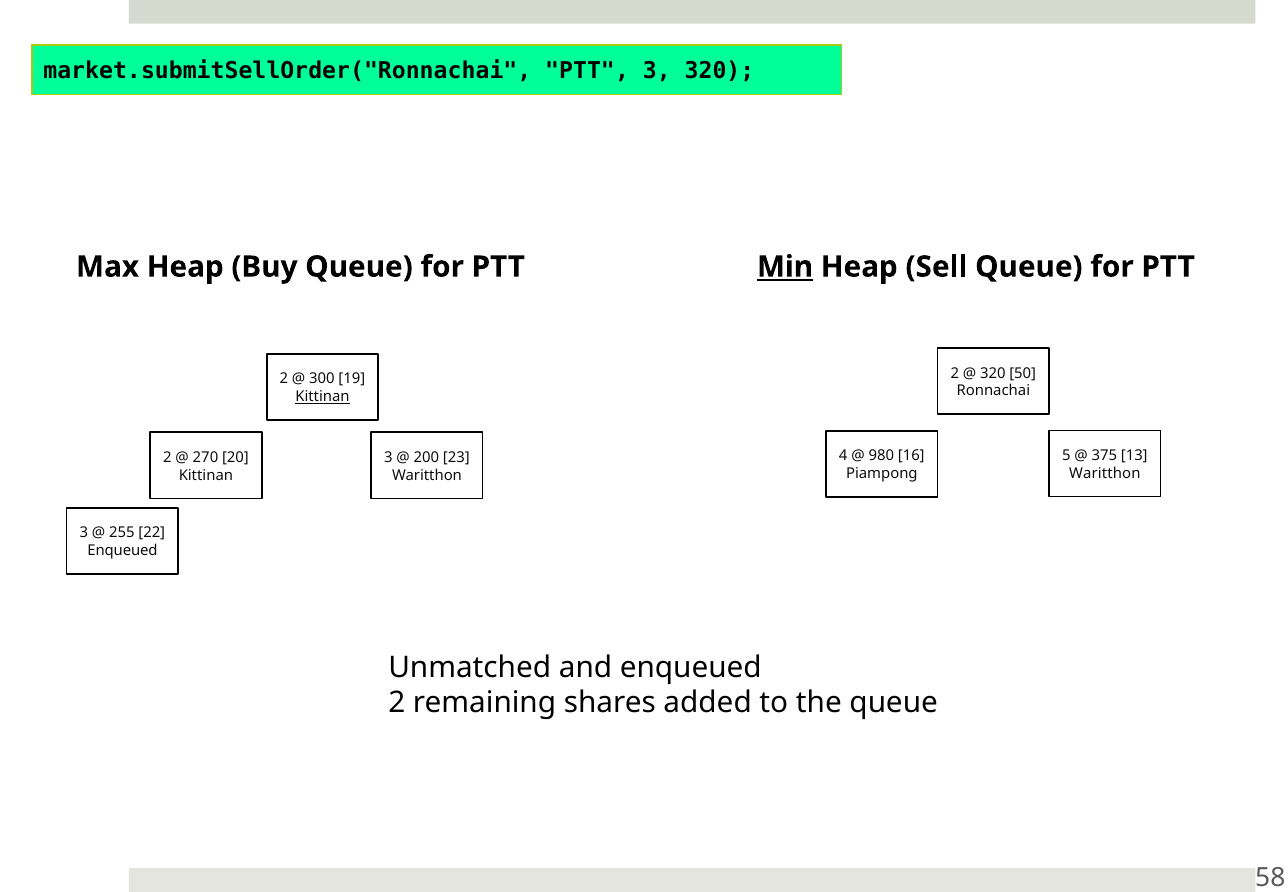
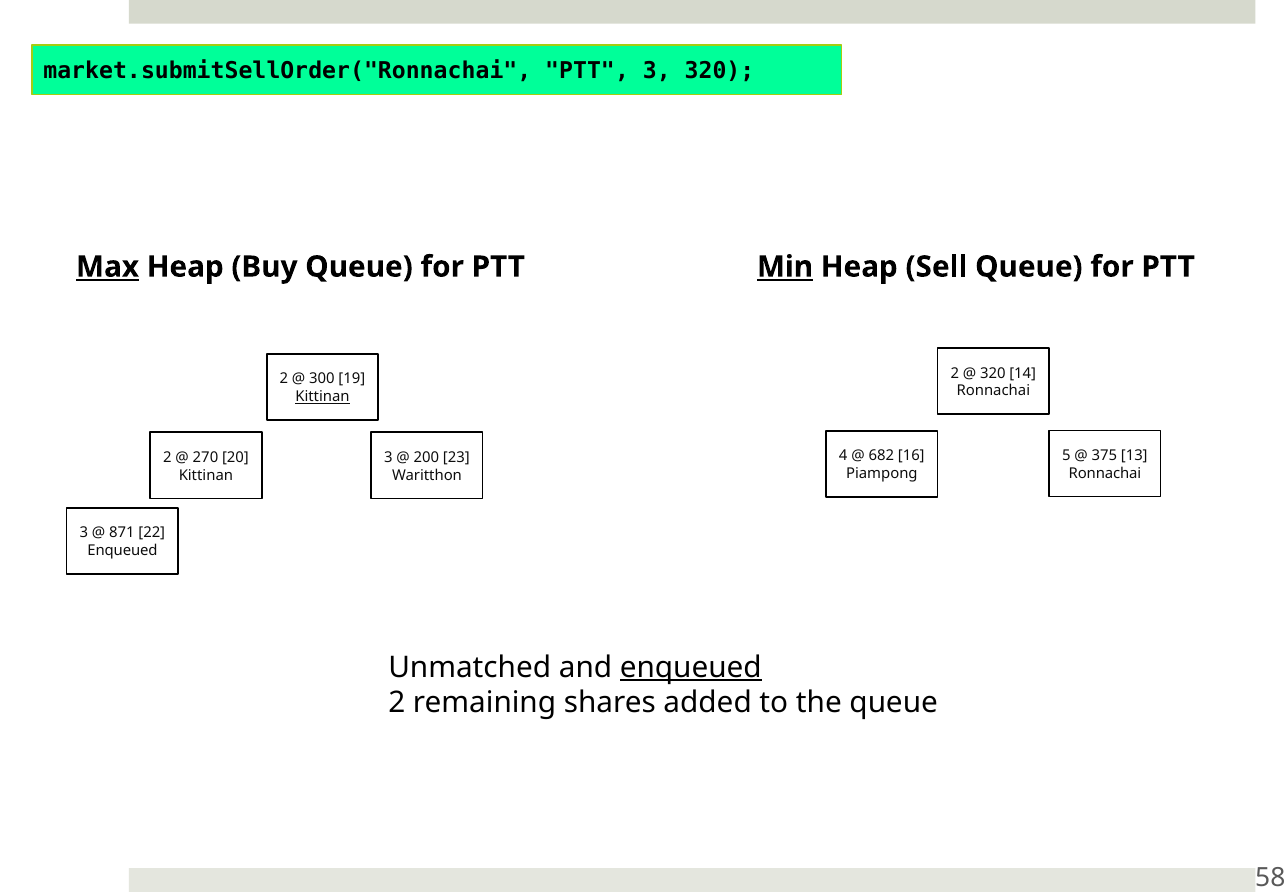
Max underline: none -> present (108, 267)
50: 50 -> 14 (1023, 373)
980: 980 -> 682 (881, 456)
Waritthon: Waritthon -> Ronnachai (1105, 473)
255: 255 -> 871 (122, 533)
enqueued underline: none -> present (691, 667)
